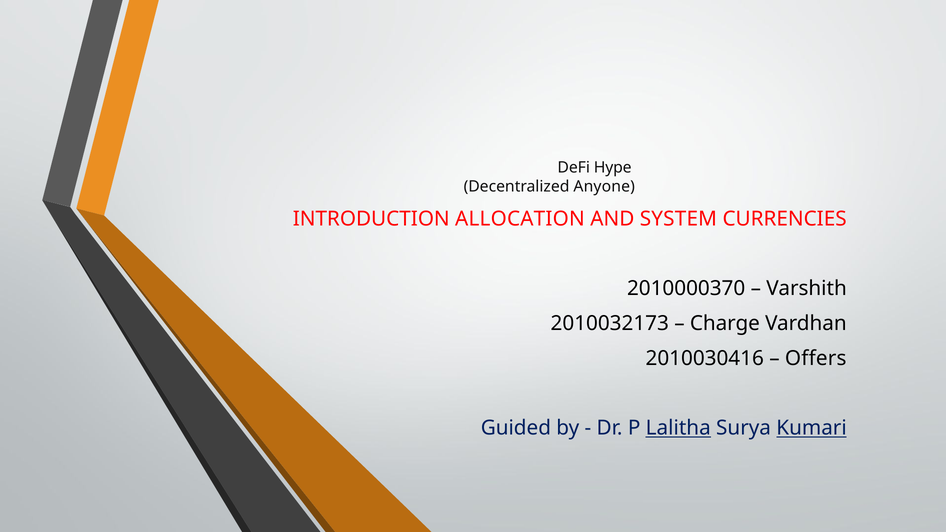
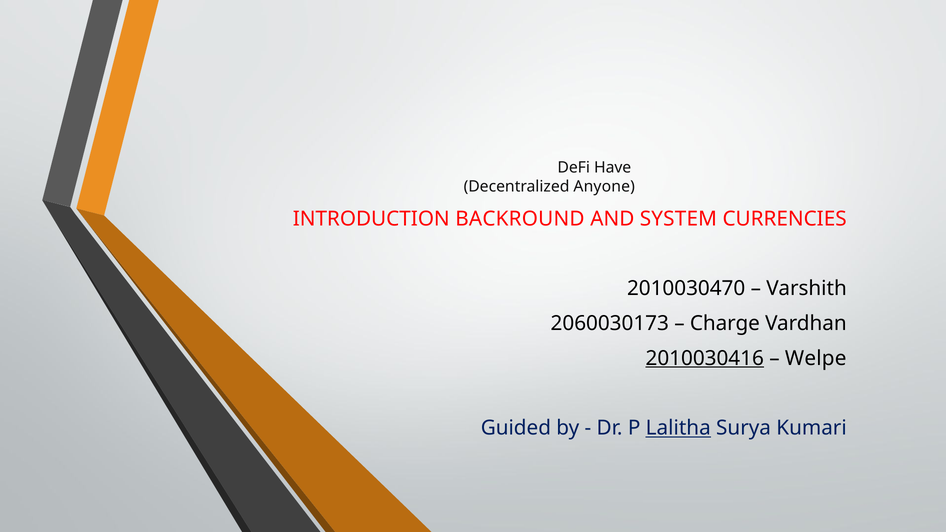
Hype: Hype -> Have (613, 168)
ALLOCATION: ALLOCATION -> BACKROUND (520, 219)
2010000370: 2010000370 -> 2010030470 (686, 289)
2010032173: 2010032173 -> 2060030173 (610, 323)
2010030416 underline: none -> present (705, 358)
Offers: Offers -> Welpe (816, 358)
Kumari underline: present -> none (812, 428)
